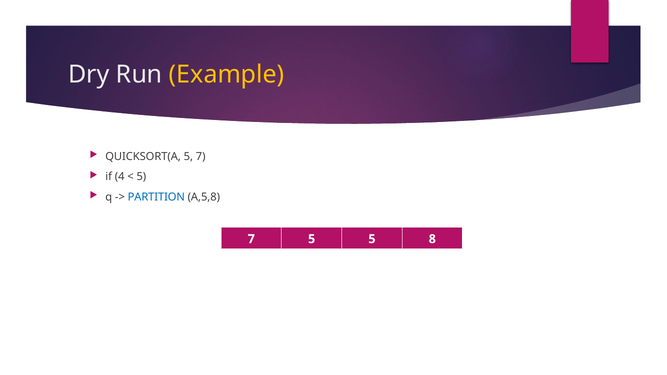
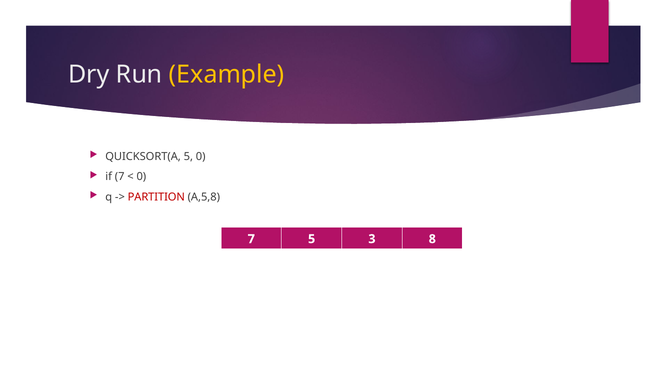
5 7: 7 -> 0 (201, 156)
if 4: 4 -> 7 (120, 177)
5: 5 -> 0 (141, 177)
PARTITION colour: blue -> red (156, 197)
5 5: 5 -> 3 (372, 239)
